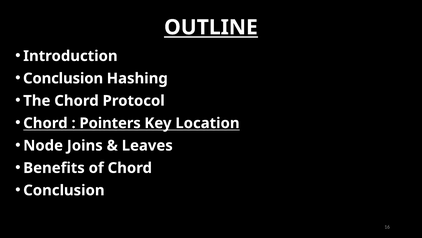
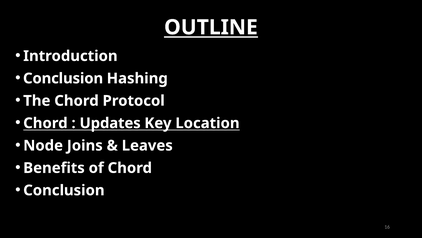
Pointers: Pointers -> Updates (110, 123)
